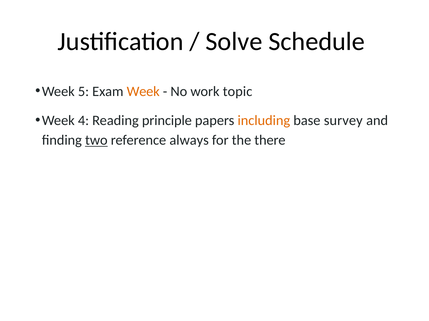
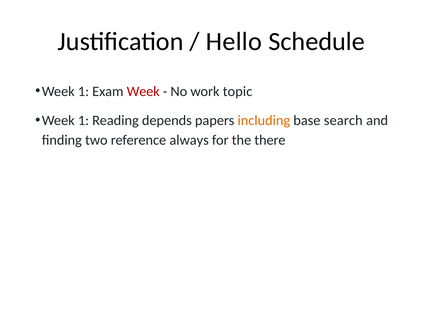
Solve: Solve -> Hello (234, 42)
5: 5 -> 1 (83, 92)
Week colour: orange -> red (143, 92)
4: 4 -> 1 (83, 121)
principle: principle -> depends (167, 121)
survey: survey -> search (343, 121)
two underline: present -> none (96, 140)
